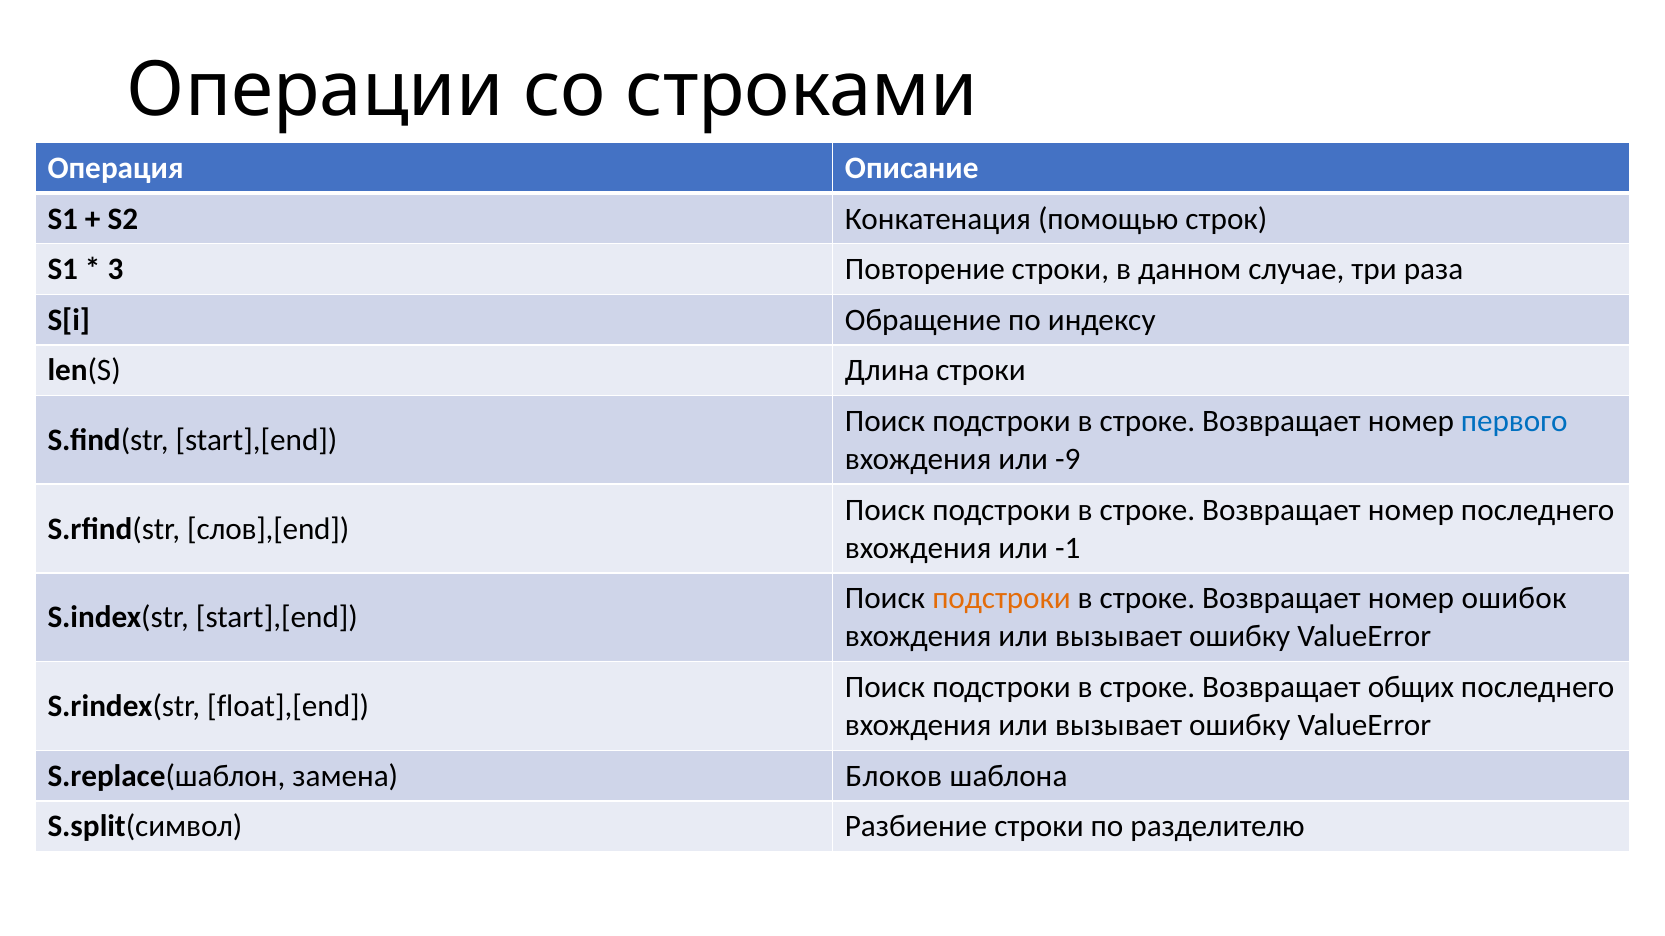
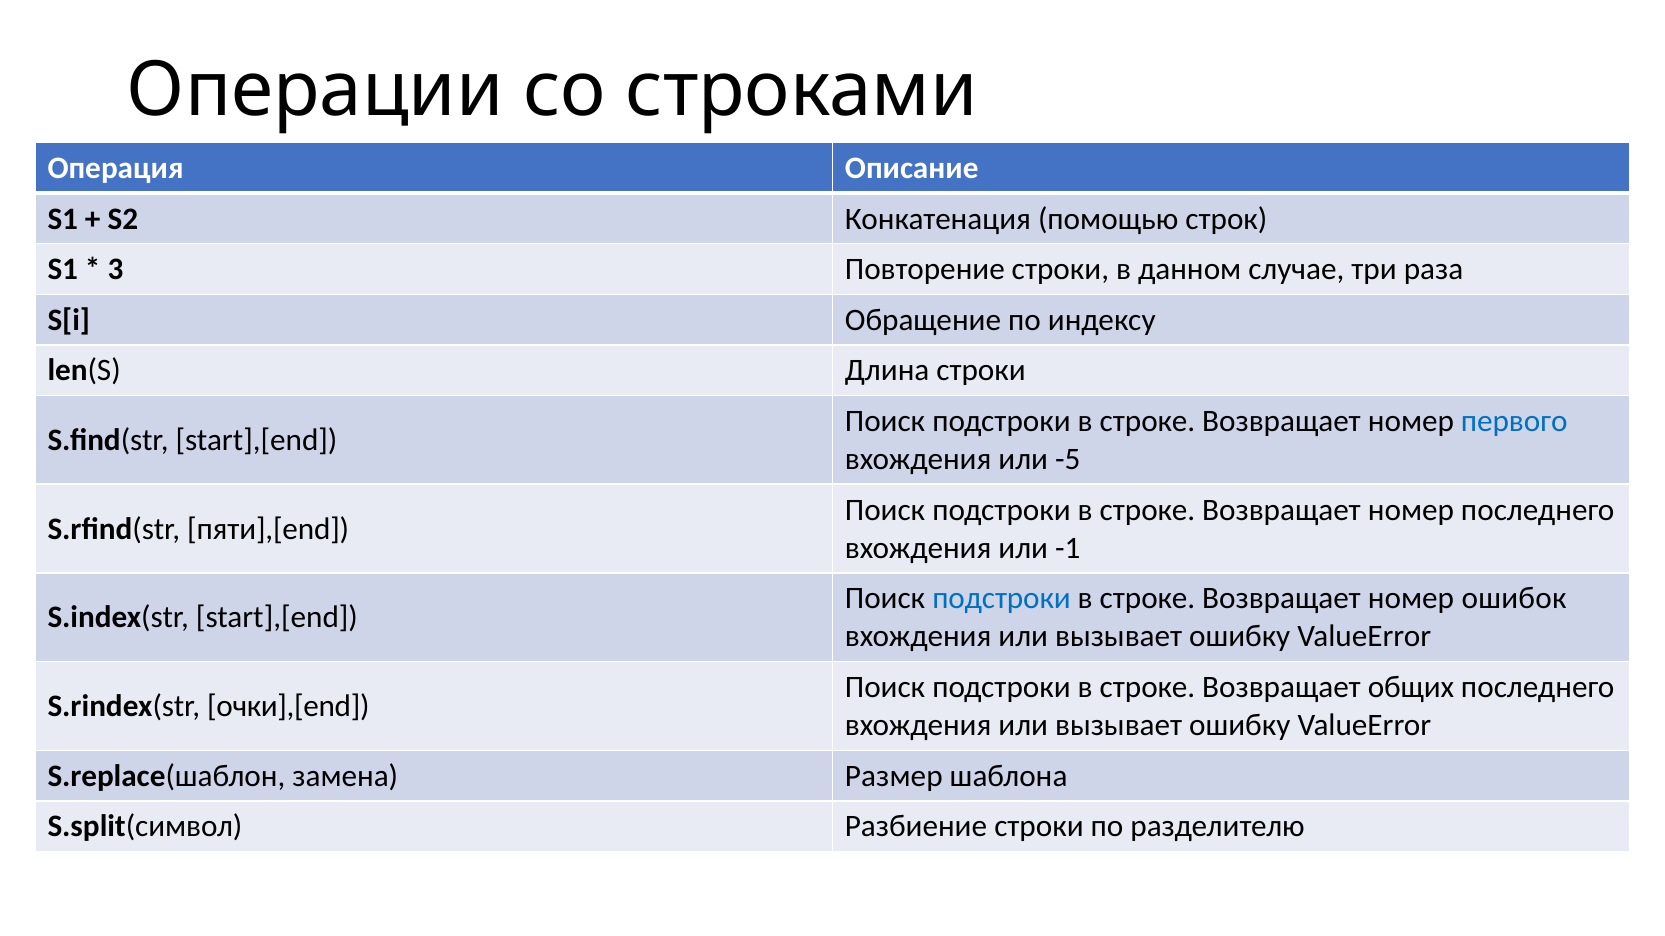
-9: -9 -> -5 (1068, 460)
слов],[end: слов],[end -> пяти],[end (268, 529)
подстроки colour: orange -> blue (1002, 599)
float],[end: float],[end -> очки],[end (288, 707)
Блоков: Блоков -> Размер (894, 776)
